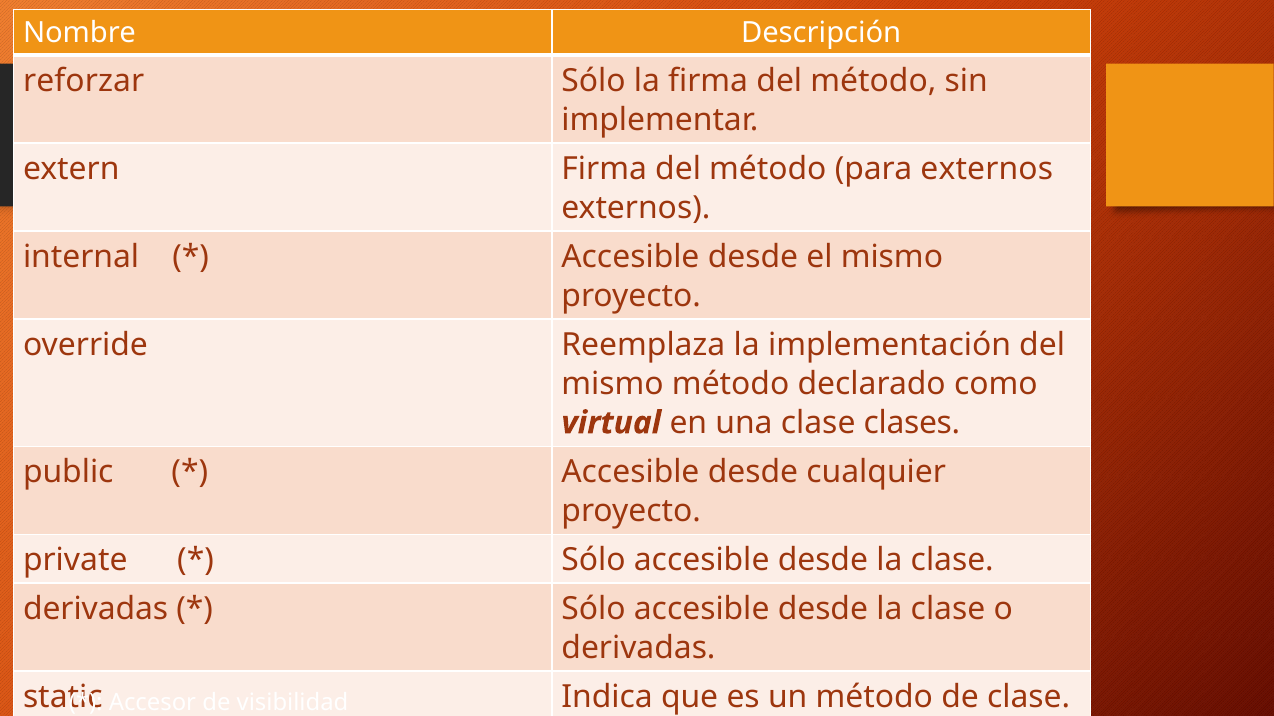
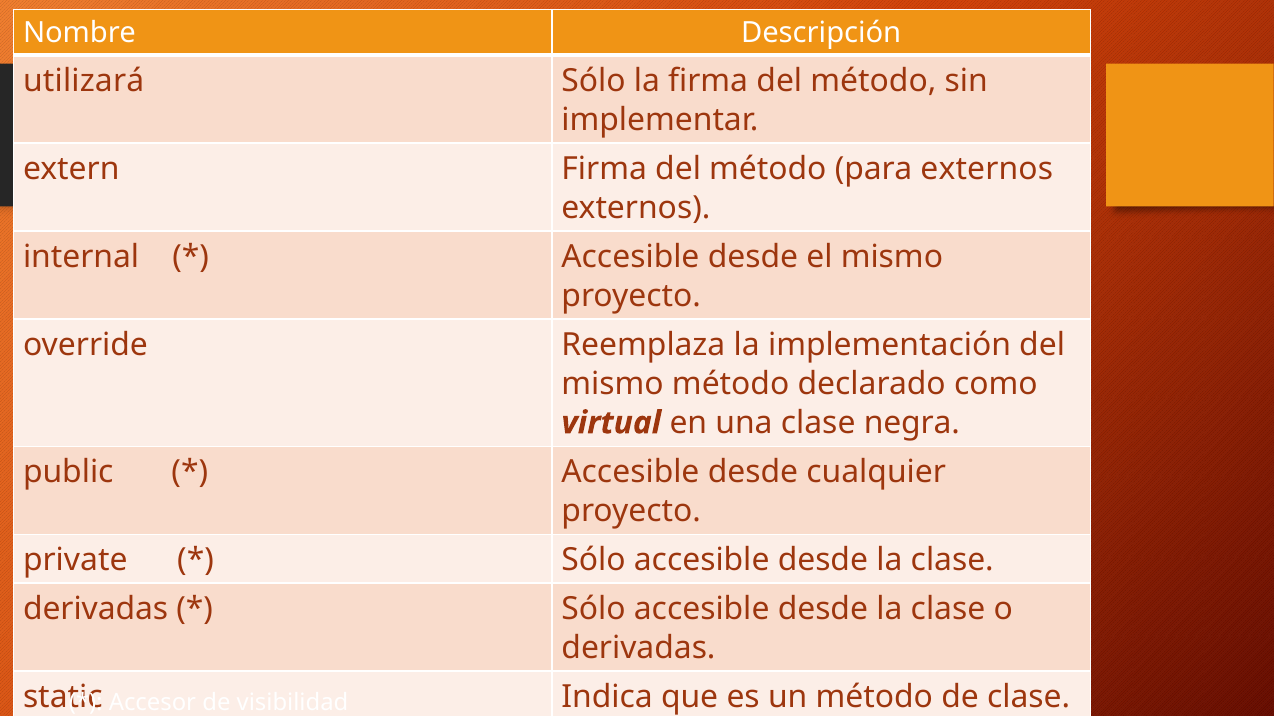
reforzar: reforzar -> utilizará (84, 81)
clase clases: clases -> negra (912, 423)
